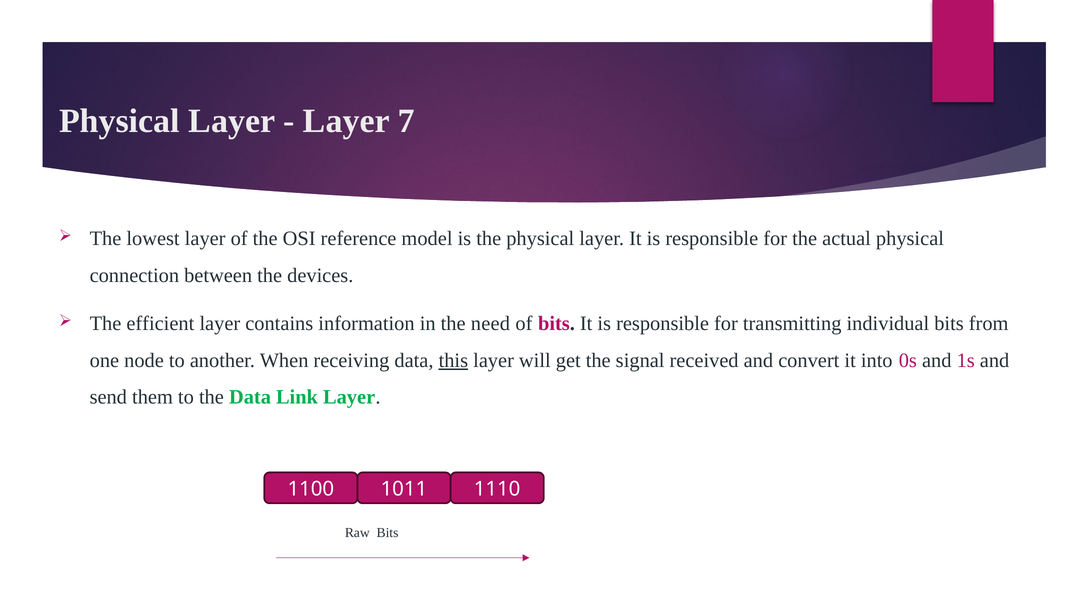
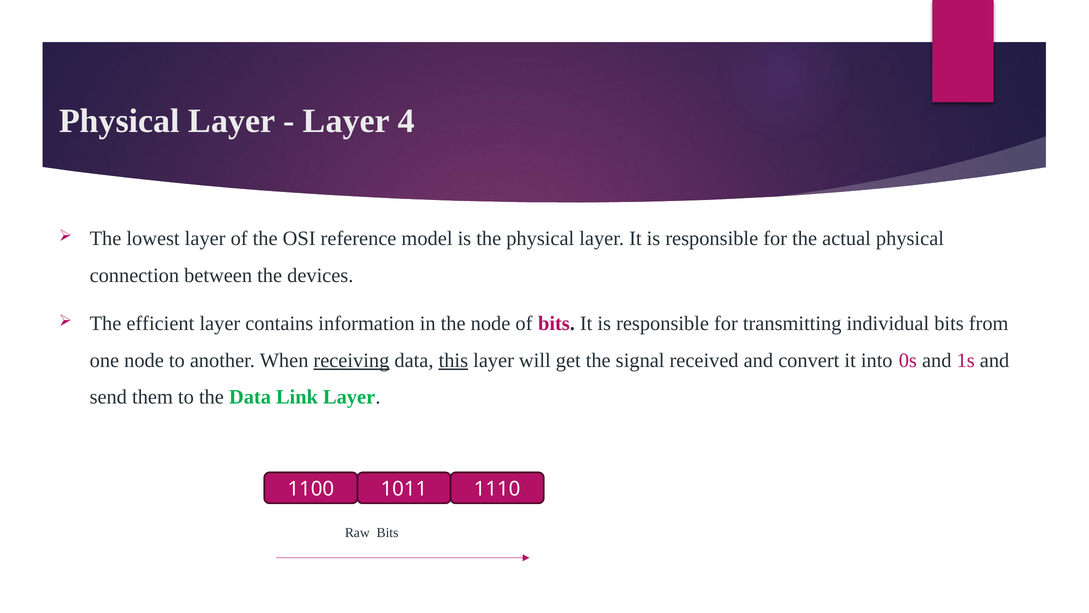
7: 7 -> 4 (406, 121)
the need: need -> node (491, 323)
receiving underline: none -> present (351, 360)
